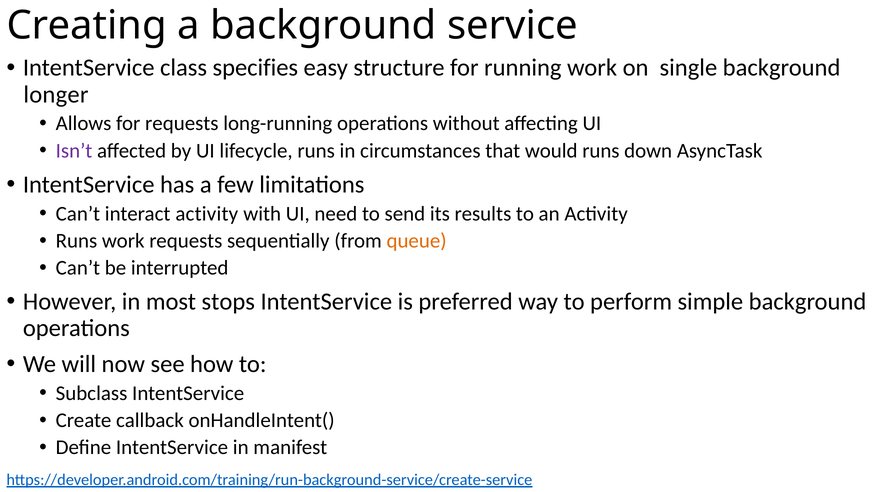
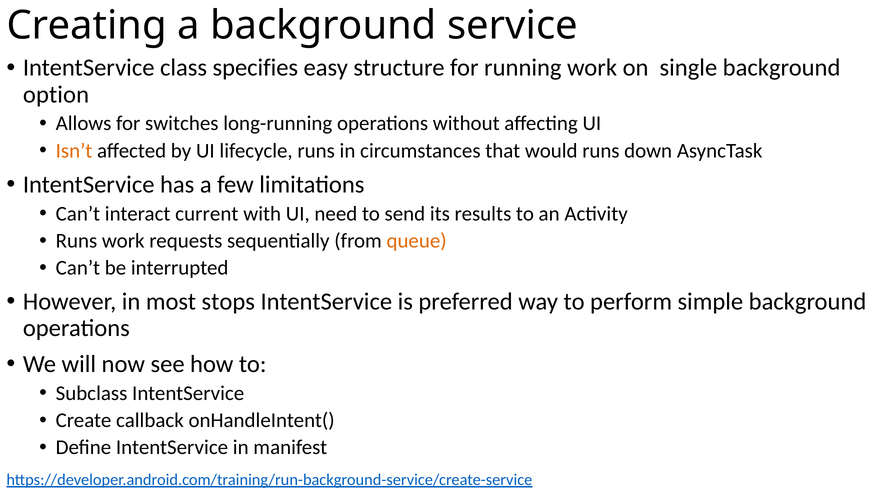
longer: longer -> option (56, 94)
for requests: requests -> switches (182, 123)
Isn’t colour: purple -> orange (74, 151)
interact activity: activity -> current (207, 213)
